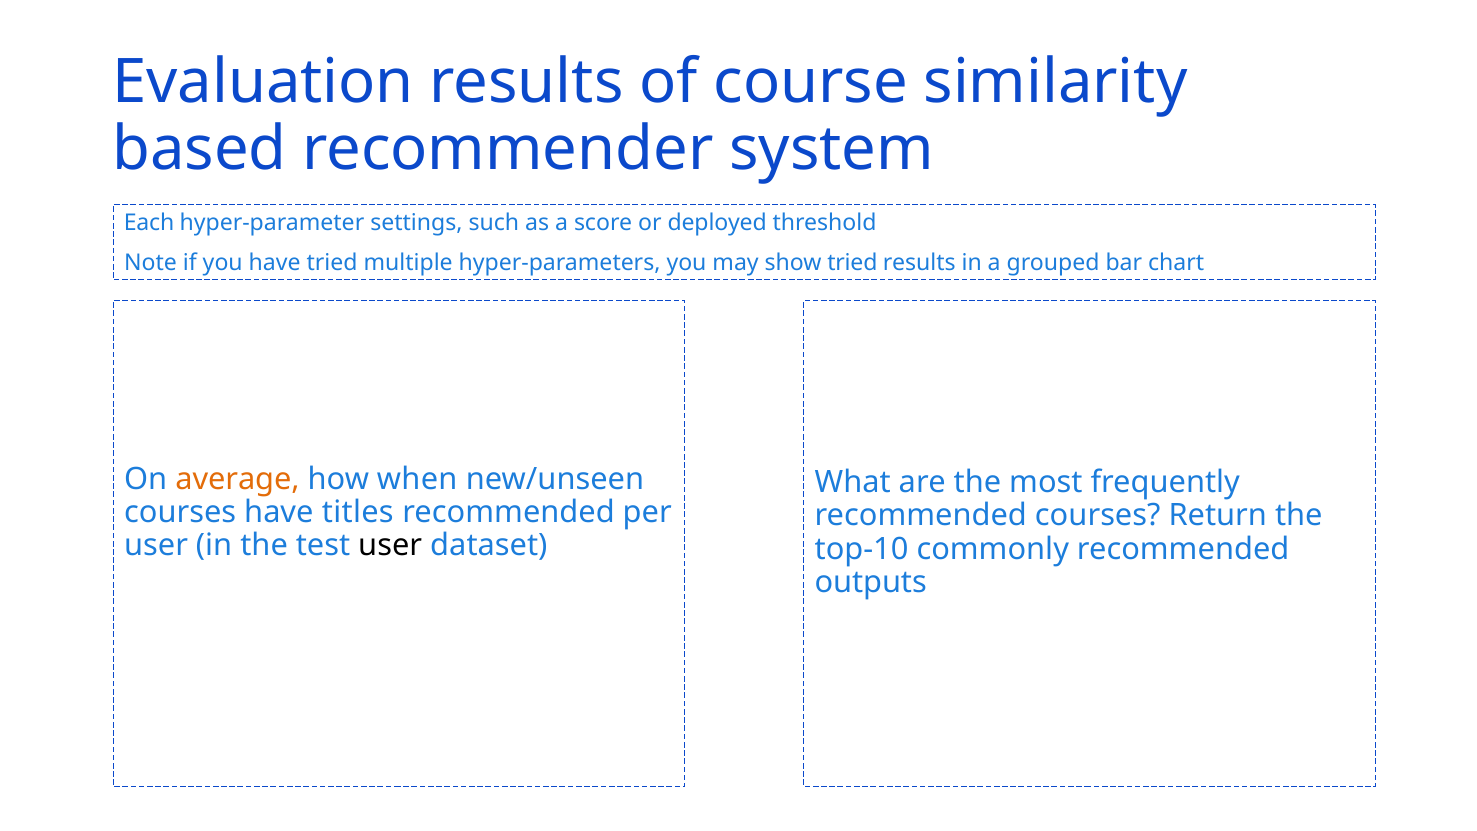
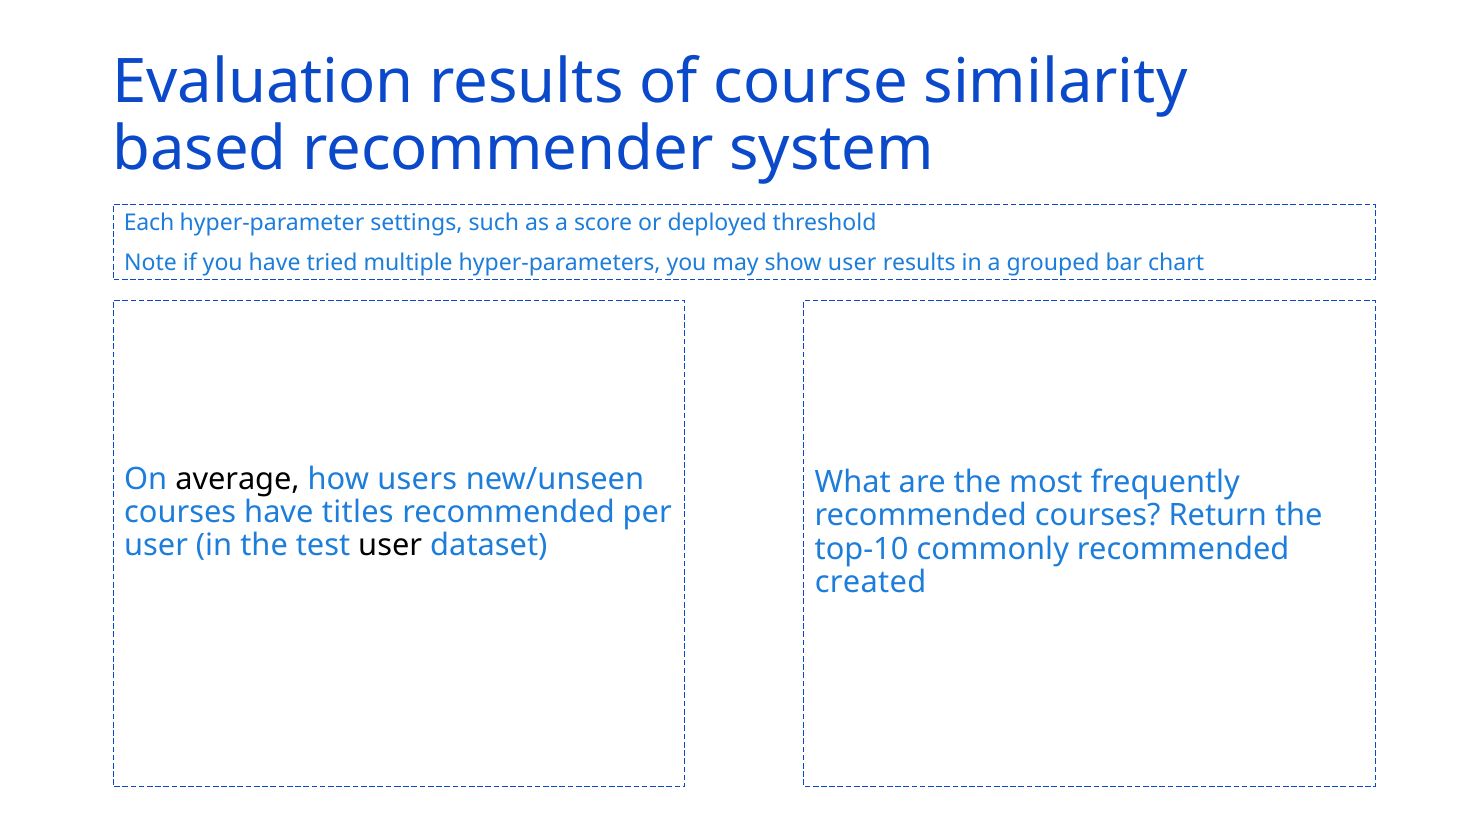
show tried: tried -> user (852, 263)
average colour: orange -> black (237, 479)
when: when -> users (417, 479)
outputs: outputs -> created (871, 582)
